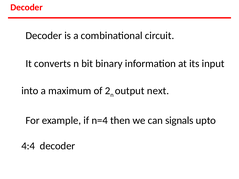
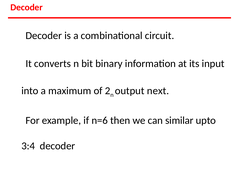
n=4: n=4 -> n=6 (100, 121)
signals: signals -> similar (179, 121)
4:4: 4:4 -> 3:4 (28, 146)
